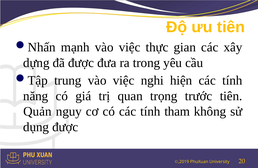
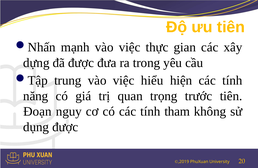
nghi: nghi -> hiểu (152, 80)
Quản: Quản -> Đoạn (37, 111)
